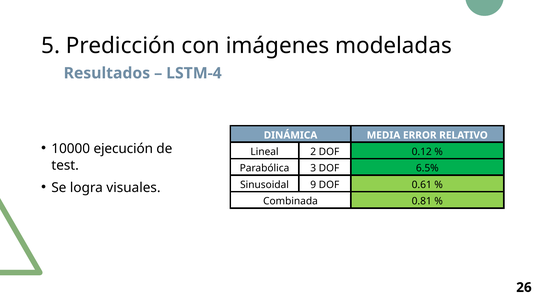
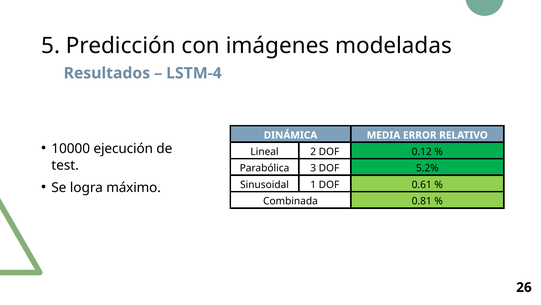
6.5%: 6.5% -> 5.2% (427, 168)
visuales: visuales -> máximo (134, 187)
9: 9 -> 1 (313, 184)
